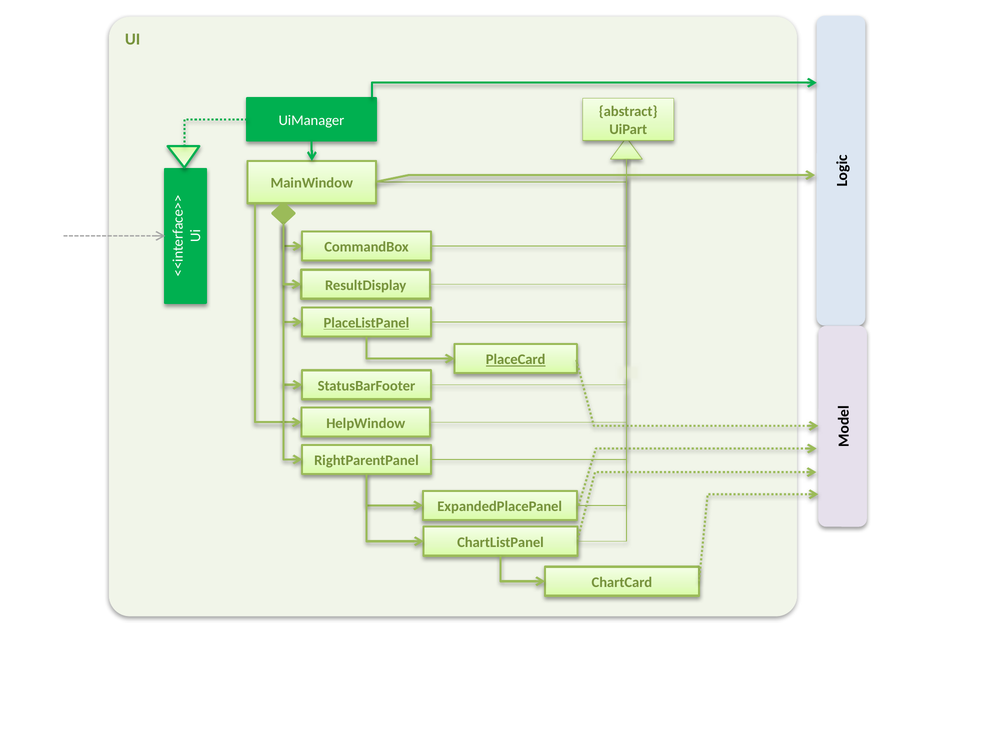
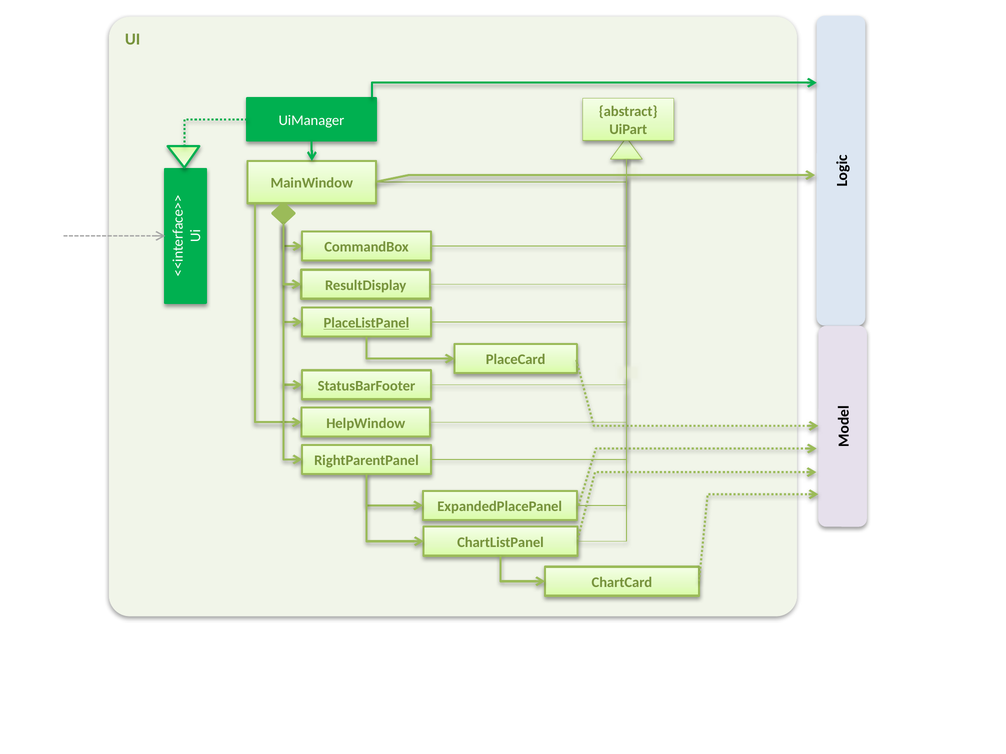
PlaceCard underline: present -> none (516, 360)
